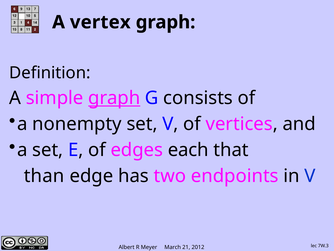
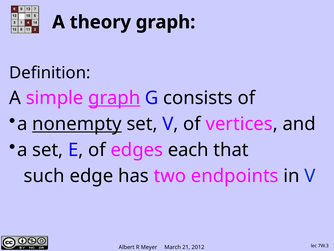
vertex: vertex -> theory (100, 22)
nonempty underline: none -> present (77, 124)
than: than -> such (44, 176)
